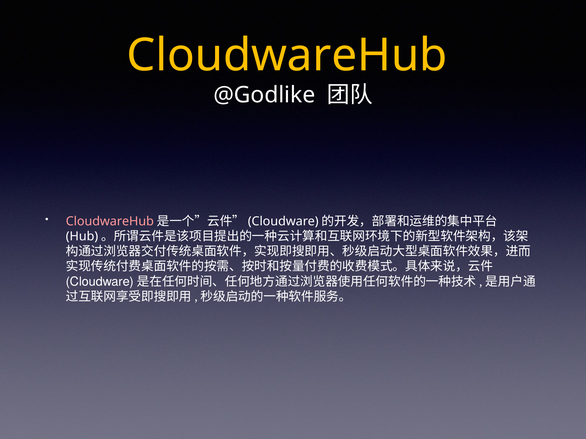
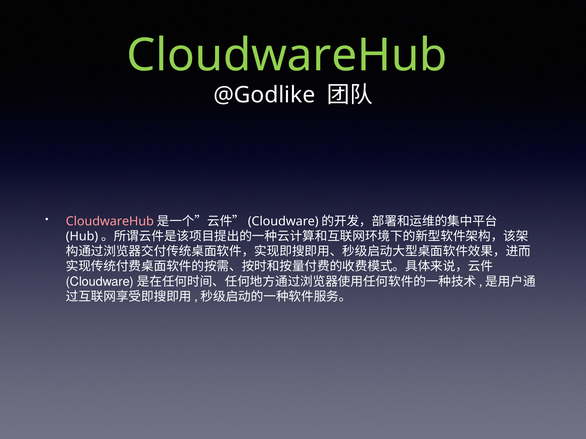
CloudwareHub colour: yellow -> light green (287, 56)
